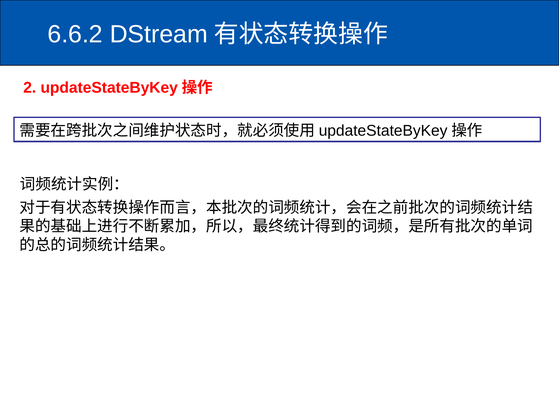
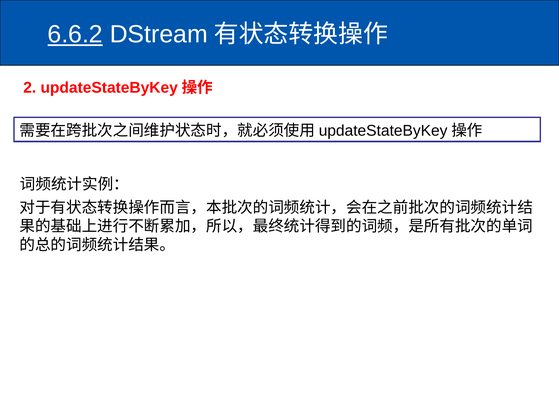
6.6.2 underline: none -> present (75, 34)
